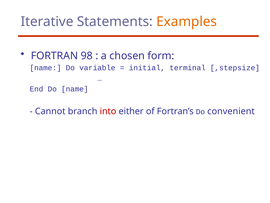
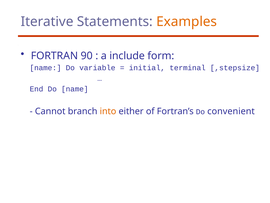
98: 98 -> 90 (87, 56)
chosen: chosen -> include (127, 56)
into colour: red -> orange (108, 111)
